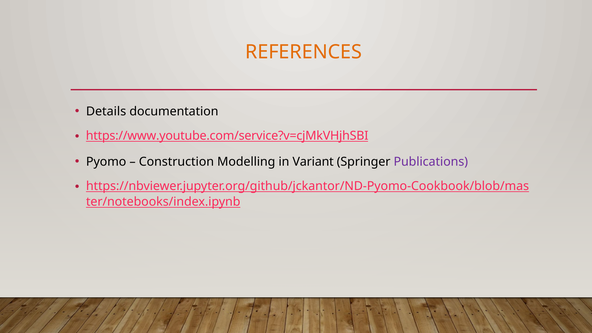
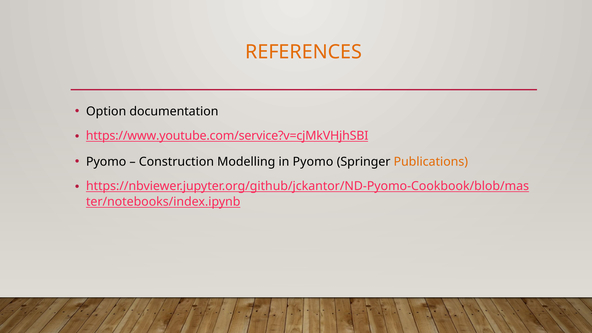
Details: Details -> Option (106, 111)
in Variant: Variant -> Pyomo (313, 162)
Publications colour: purple -> orange (431, 162)
